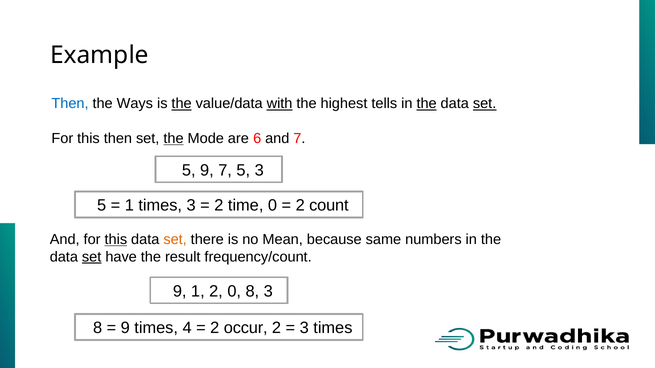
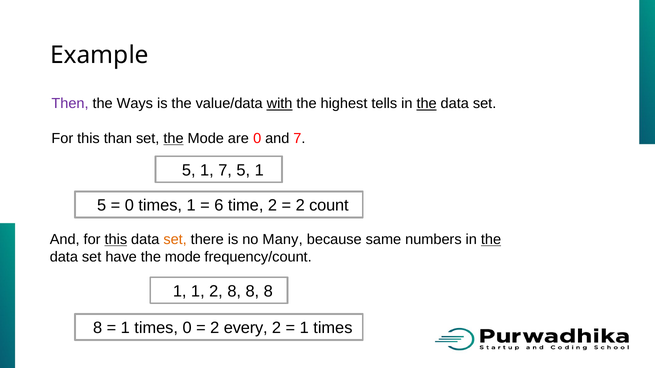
Then colour: blue -> purple (70, 104)
the underline: present -> none (182, 104)
set underline: present -> none (485, 104)
this then: then -> than (118, 139)
are 6: 6 -> 0 (257, 139)
9: 9 -> 1 (207, 171)
3: 3 -> 1 (259, 171)
1: 1 -> 0 (129, 206)
times 3: 3 -> 1 (191, 206)
2: 2 -> 6 (219, 206)
time 0: 0 -> 2 (272, 206)
Mean: Mean -> Many (283, 240)
the underline: none -> present (491, 240)
set underline: present -> none (92, 257)
have the result: result -> mode (183, 257)
9: 9 -> 1 (180, 292)
2 0: 0 -> 8 (234, 292)
3: 3 -> 8 (268, 292)
9: 9 -> 1 (125, 328)
times 4: 4 -> 0 (187, 328)
occur: occur -> every (246, 328)
3: 3 -> 1 (304, 328)
